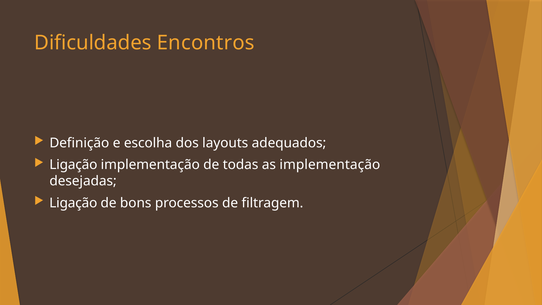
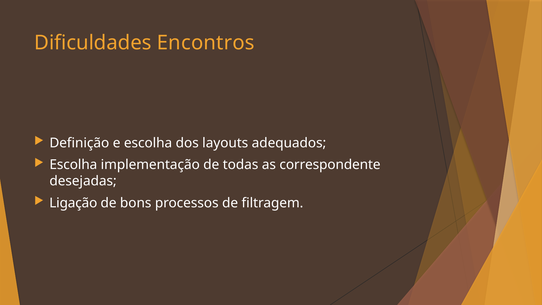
Ligação: Ligação -> Escolha (73, 165)
as implementação: implementação -> correspondente (330, 165)
